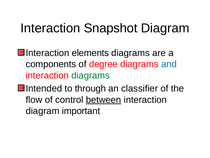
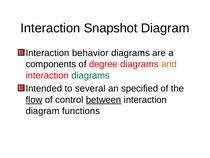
elements: elements -> behavior (90, 53)
and colour: blue -> orange (169, 64)
through: through -> several (90, 88)
classifier: classifier -> specified (140, 88)
flow underline: none -> present (34, 99)
important: important -> functions (81, 111)
